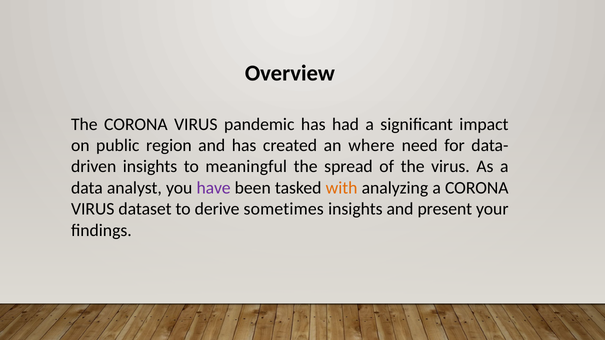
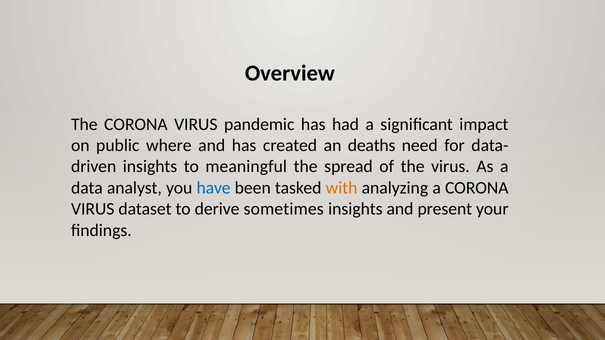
region: region -> where (169, 146)
where: where -> deaths (372, 146)
have colour: purple -> blue (214, 188)
